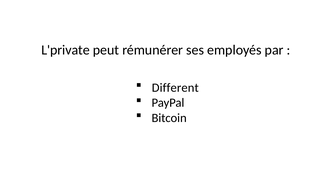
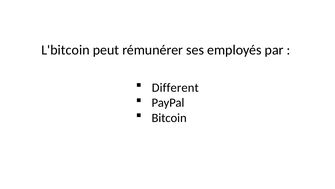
L'private: L'private -> L'bitcoin (65, 50)
